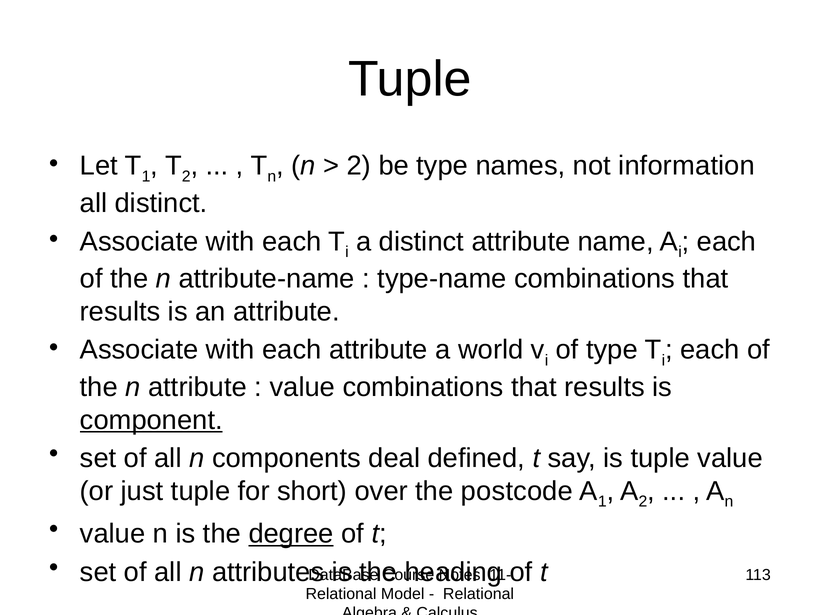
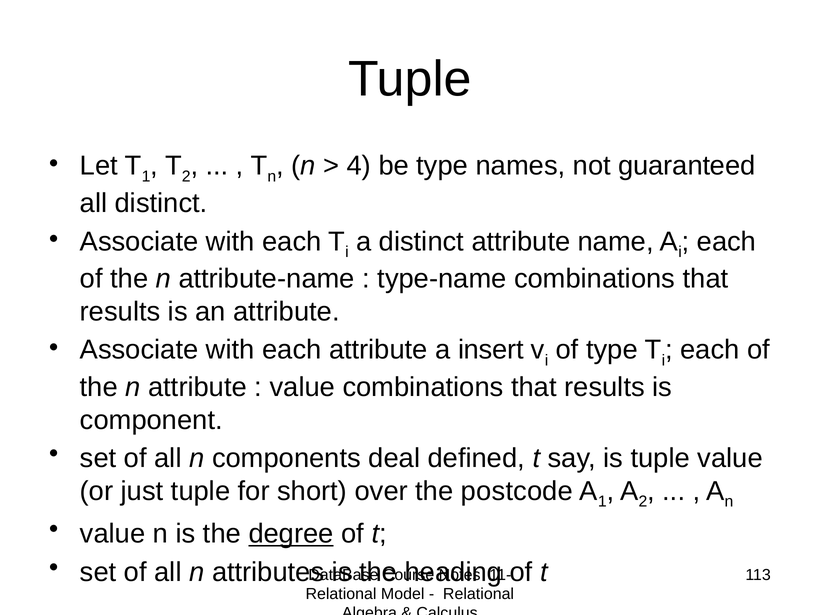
2: 2 -> 4 (359, 166)
information: information -> guaranteed (687, 166)
world: world -> insert (491, 350)
component underline: present -> none (151, 420)
